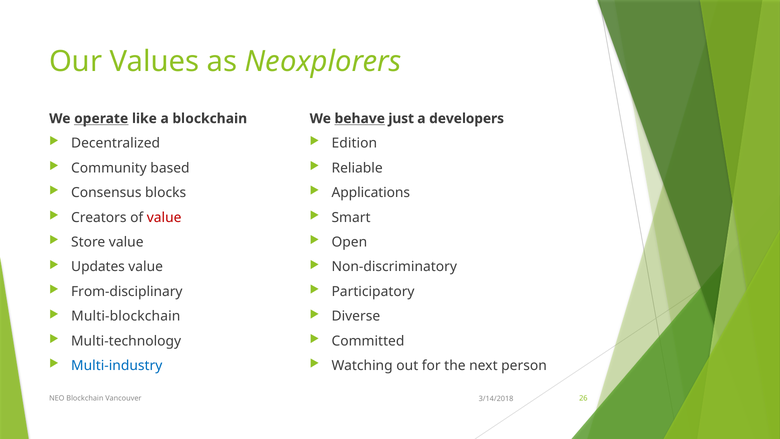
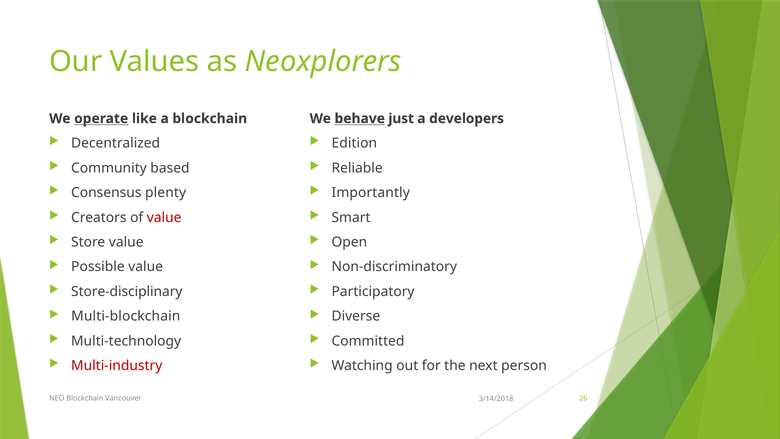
blocks: blocks -> plenty (166, 193)
Applications: Applications -> Importantly (371, 193)
Updates: Updates -> Possible (98, 267)
From-disciplinary: From-disciplinary -> Store-disciplinary (127, 291)
Multi-industry colour: blue -> red (117, 366)
